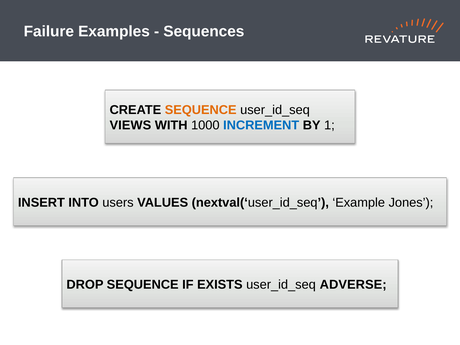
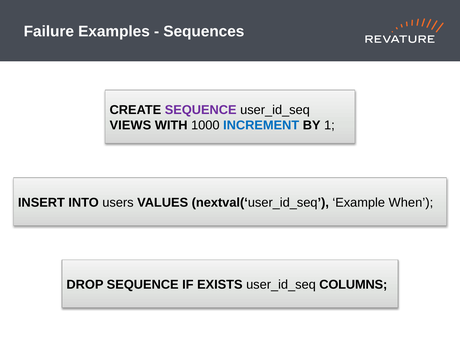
SEQUENCE colour: orange -> purple (201, 110)
Jones: Jones -> When (411, 202)
ADVERSE: ADVERSE -> COLUMNS (353, 285)
